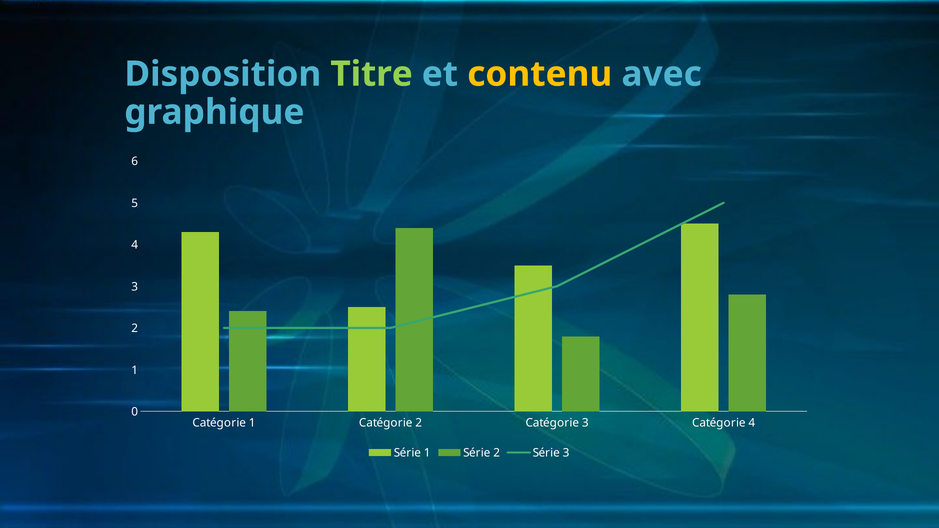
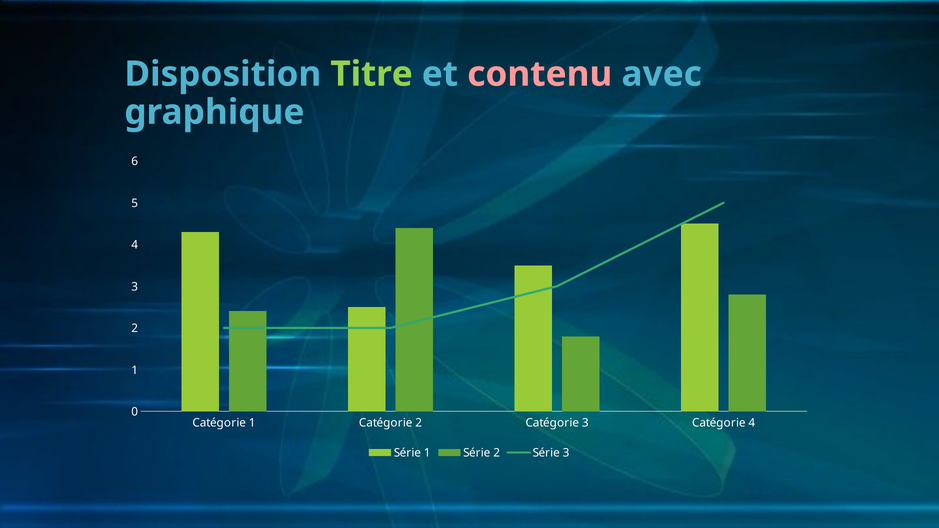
contenu colour: yellow -> pink (540, 74)
